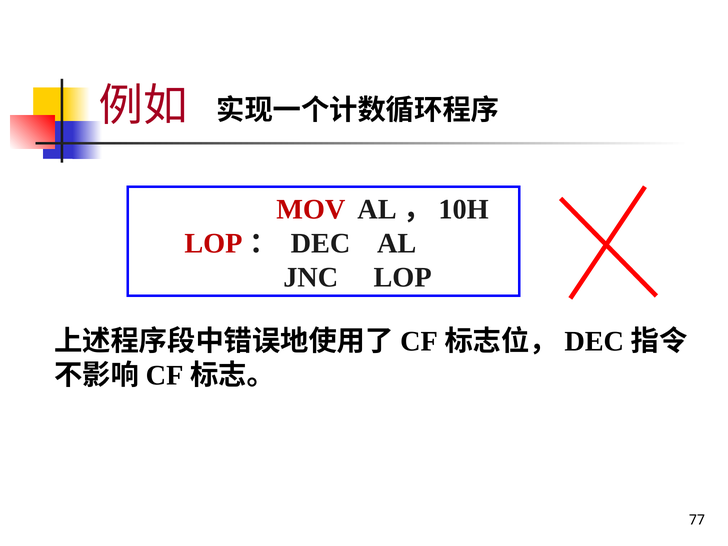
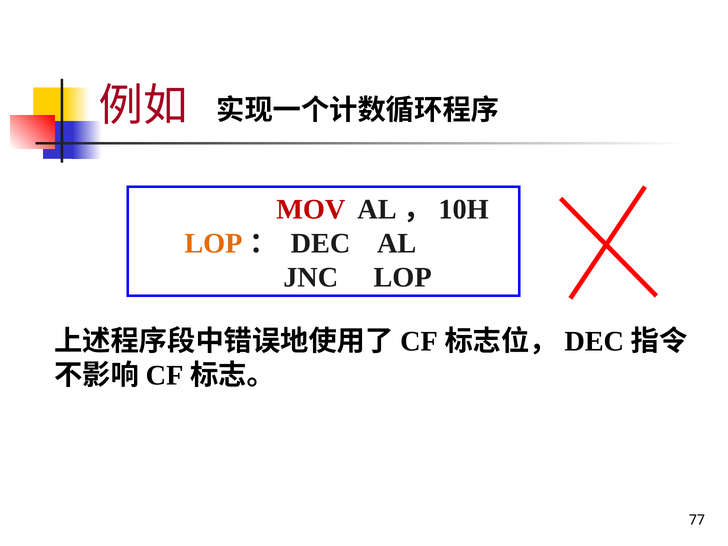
LOP colour: red -> orange (213, 243)
